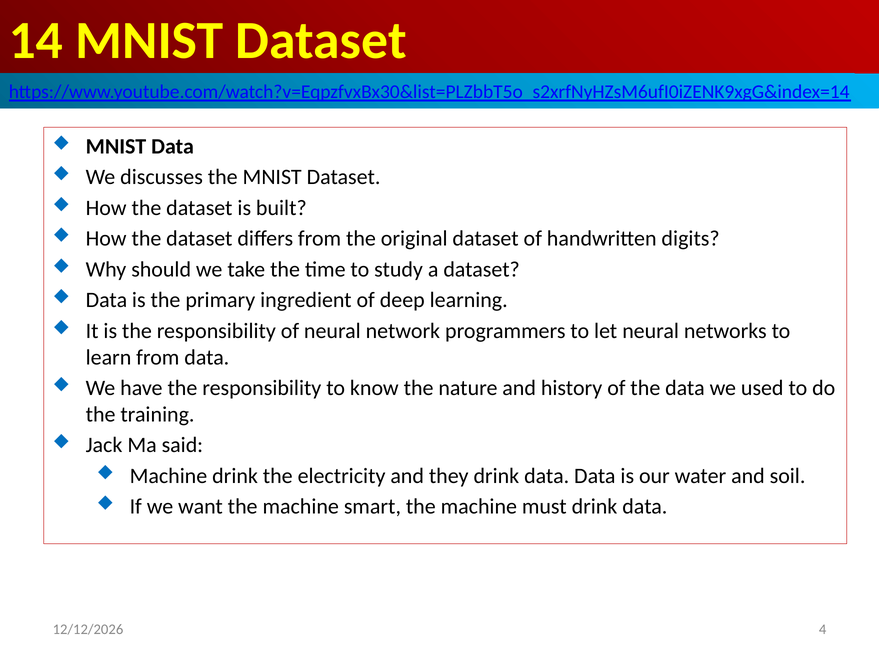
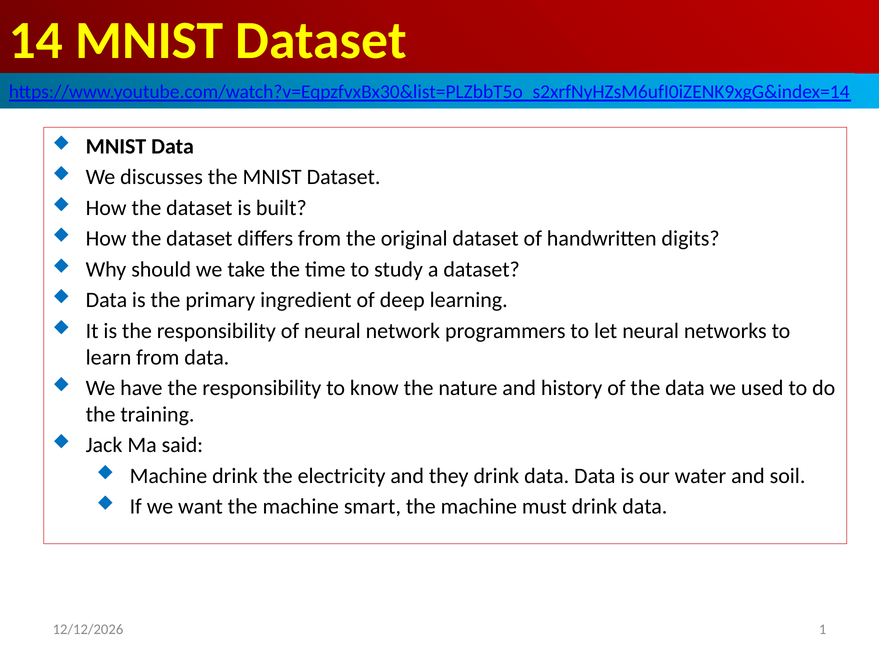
4: 4 -> 1 (823, 629)
